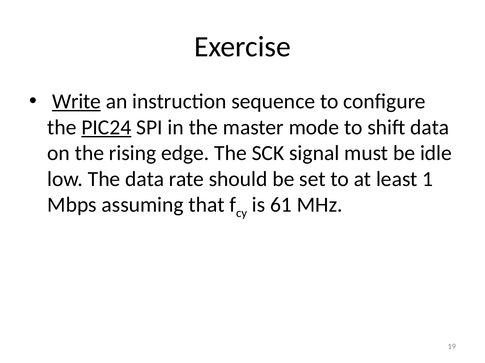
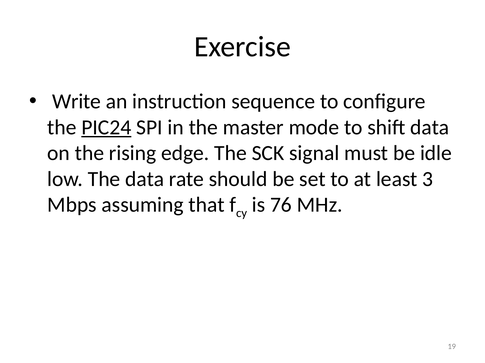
Write underline: present -> none (77, 102)
1: 1 -> 3 (428, 179)
61: 61 -> 76 (281, 205)
